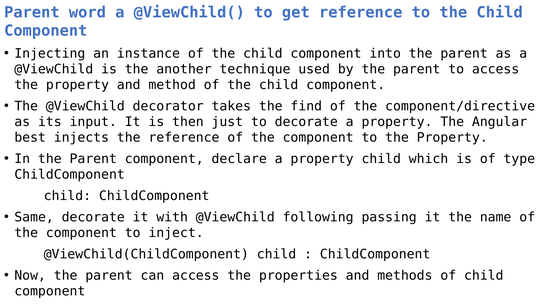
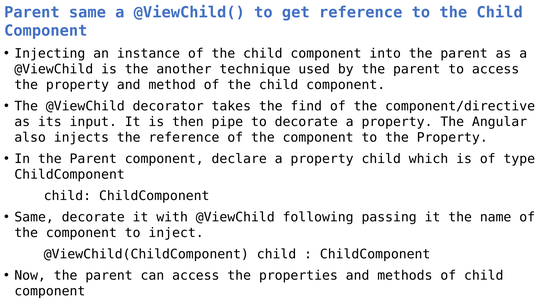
Parent word: word -> same (87, 12)
just: just -> pipe (227, 122)
best: best -> also (30, 138)
